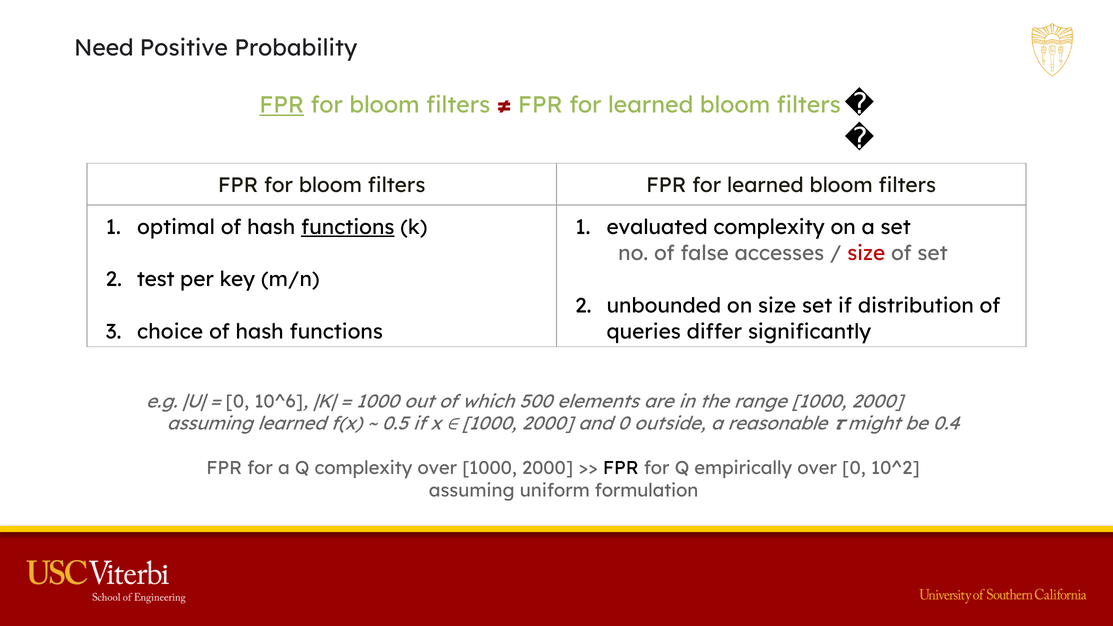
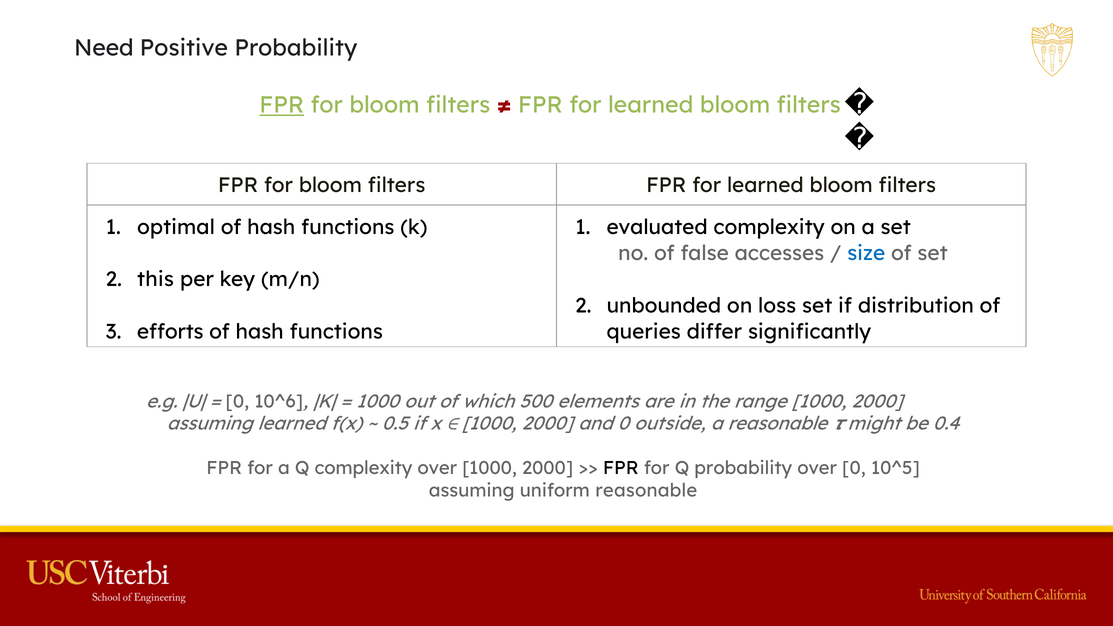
functions underline: present -> none (348, 227)
size colour: red -> blue (866, 253)
test: test -> this (156, 280)
on size: size -> loss (777, 306)
choice: choice -> efforts (170, 332)
Q empirically: empirically -> probability (743, 468)
10^2: 10^2 -> 10^5 (895, 468)
uniform formulation: formulation -> reasonable (646, 491)
